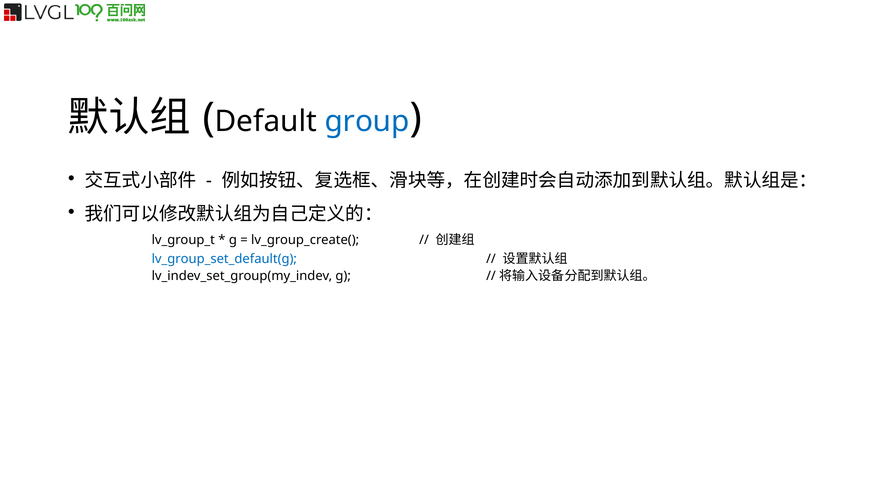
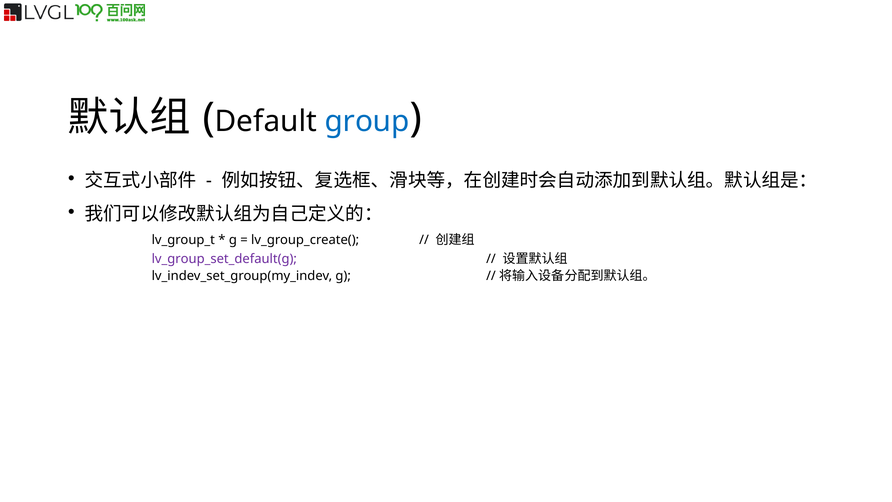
lv_group_set_default(g colour: blue -> purple (224, 259)
